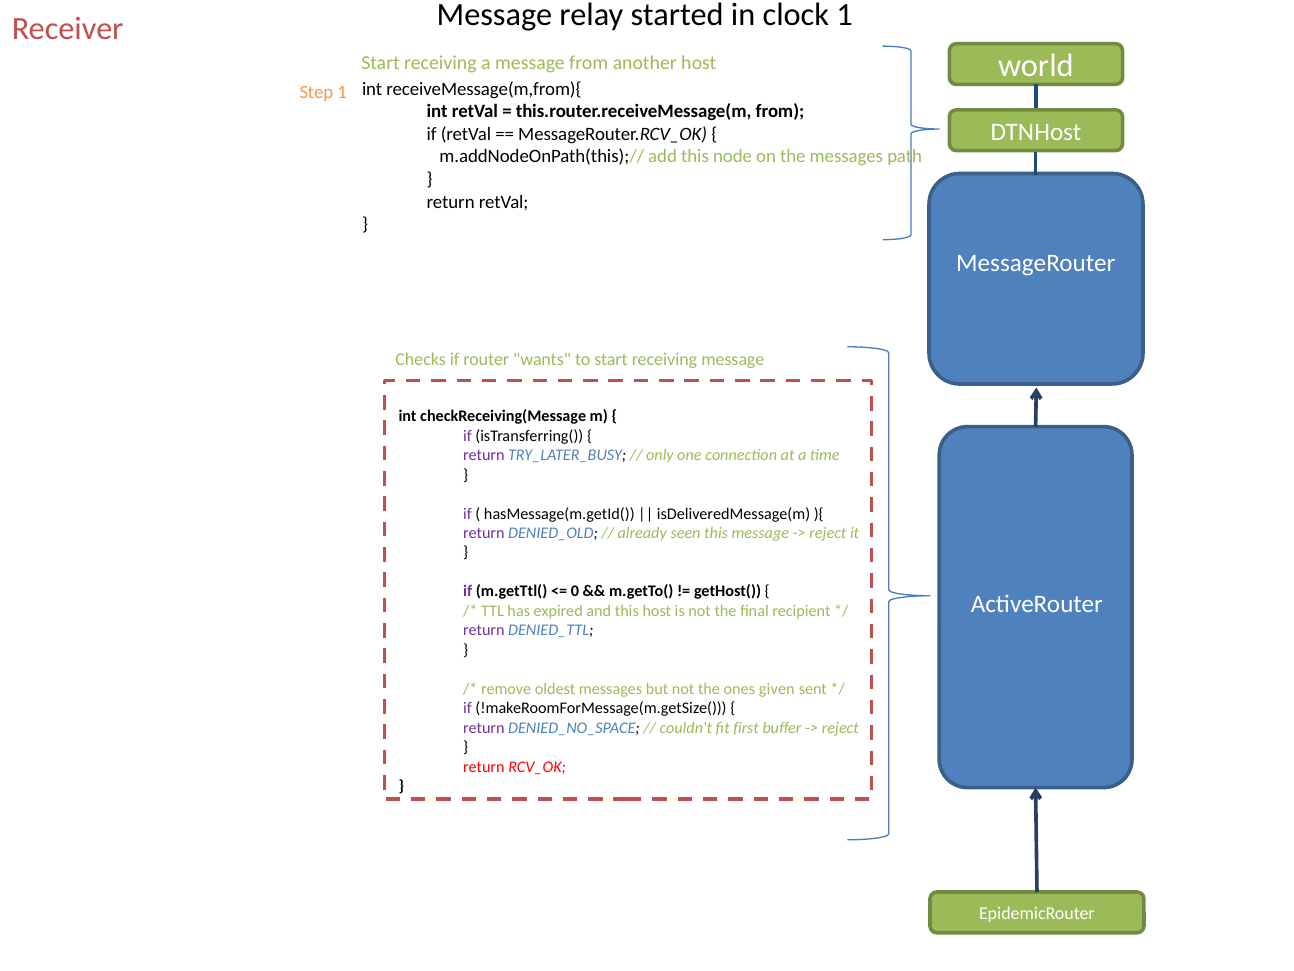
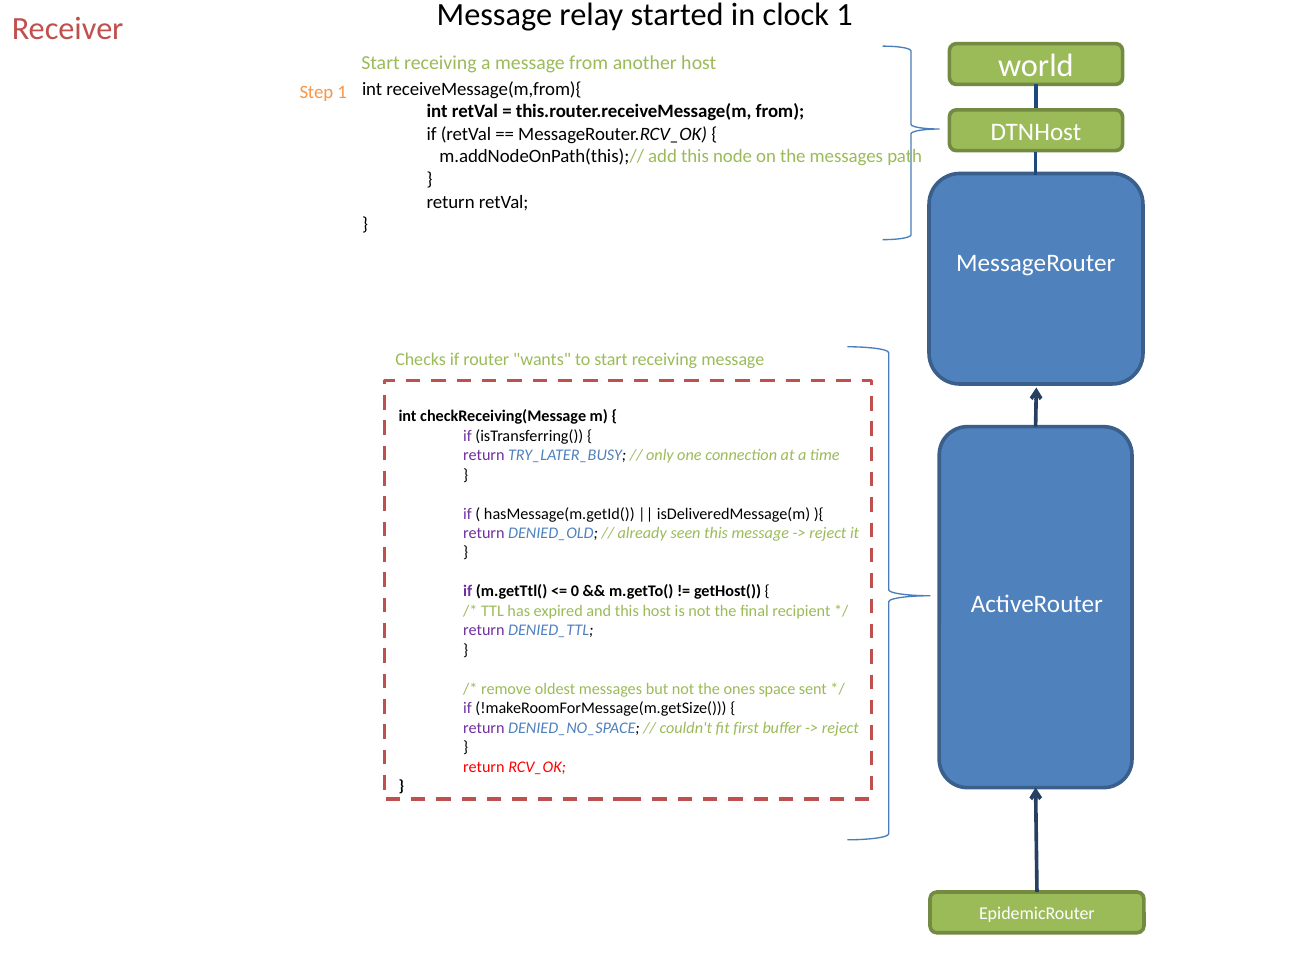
given: given -> space (777, 689)
